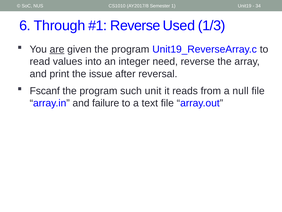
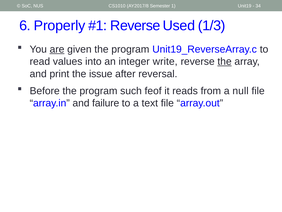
Through: Through -> Properly (60, 26)
need: need -> write (165, 61)
the underline: none -> present (225, 61)
Fscanf: Fscanf -> Before (45, 91)
unit: unit -> feof (153, 91)
